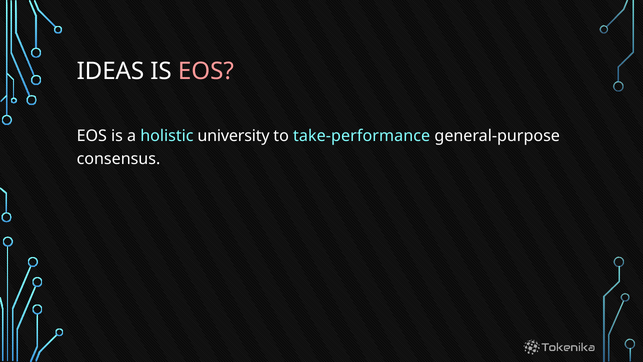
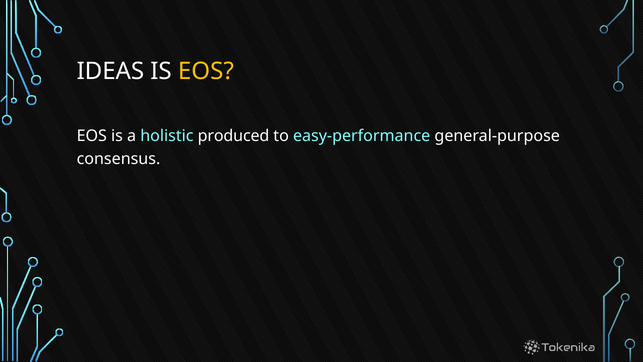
EOS colour: pink -> yellow (206, 71)
university: university -> produced (234, 136)
take-performance: take-performance -> easy-performance (362, 136)
